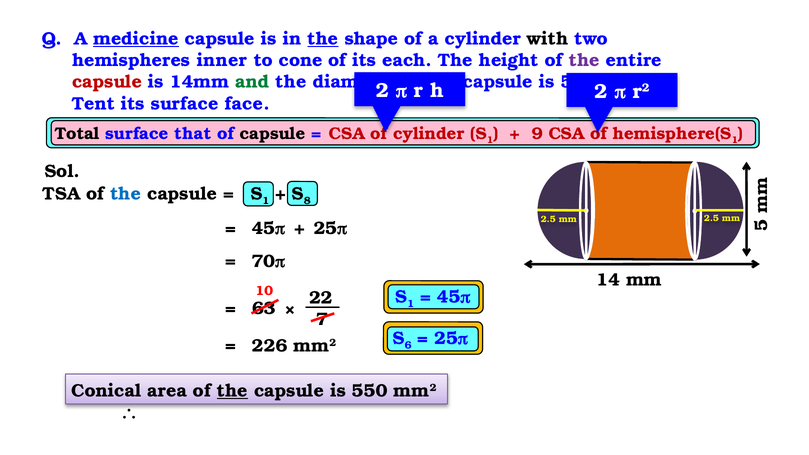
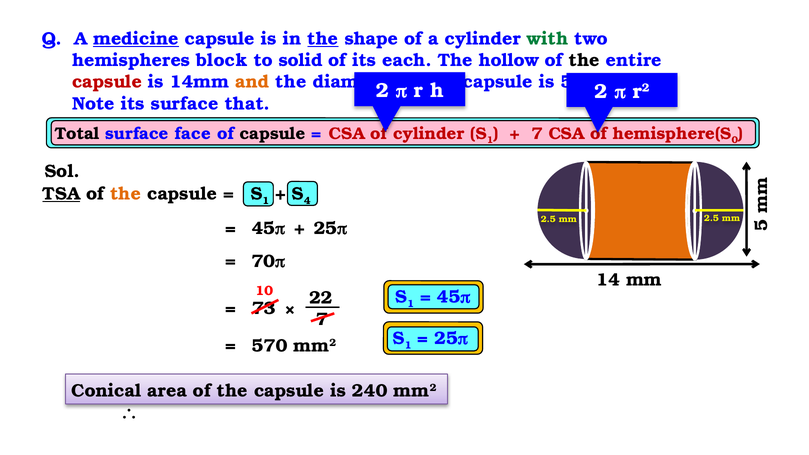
with colour: black -> green (548, 39)
inner: inner -> block (222, 61)
cone: cone -> solid (301, 61)
height: height -> hollow (509, 61)
the colour: purple -> black (584, 61)
and colour: green -> orange (252, 82)
Tent: Tent -> Note (93, 104)
face: face -> that (247, 104)
that: that -> face (193, 134)
9: 9 -> 7 (537, 134)
1: 1 -> 0 (735, 140)
TSA underline: none -> present (61, 194)
the colour: blue -> orange (126, 194)
8: 8 -> 4 (307, 201)
63: 63 -> 73 (264, 308)
6: 6 -> 1 (408, 345)
226: 226 -> 570 (270, 346)
the underline: present -> none (232, 391)
550: 550 -> 240 (370, 391)
